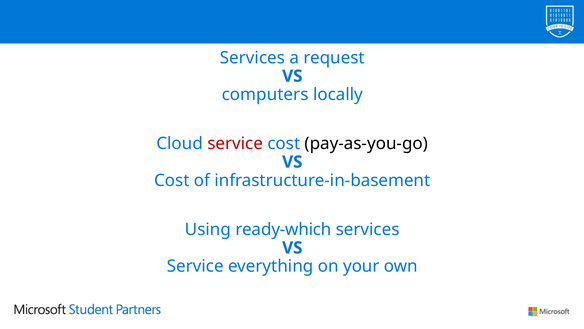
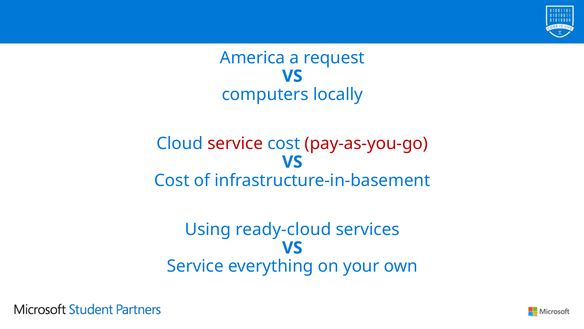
Services: Services -> America (253, 58)
pay-as-you-go colour: black -> red (366, 143)
ready-which: ready-which -> ready-cloud (283, 229)
